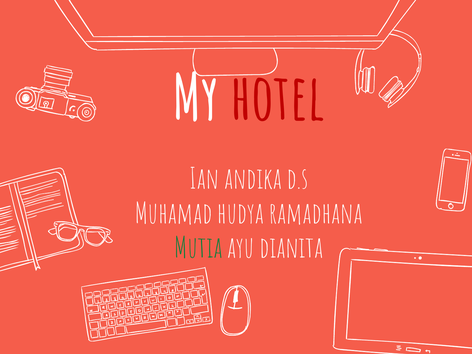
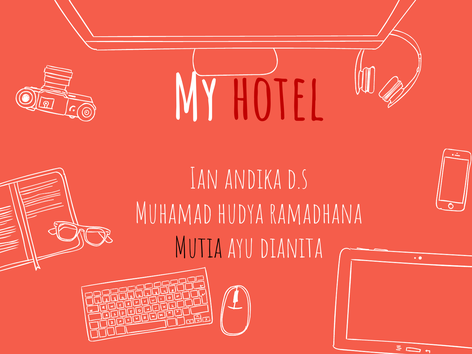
Mutia colour: green -> black (198, 248)
